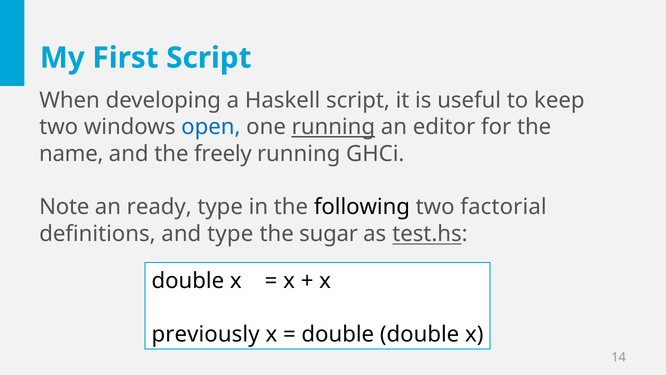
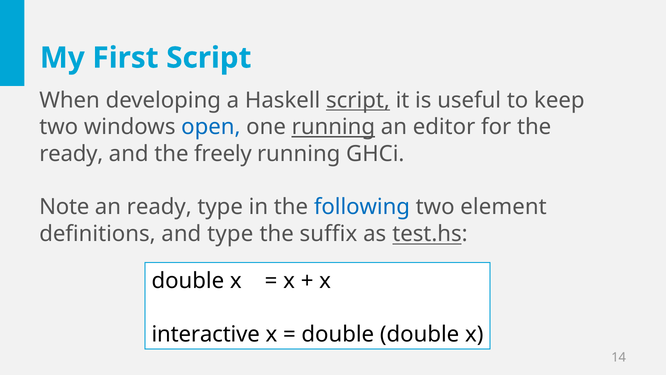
script underline: none -> present (358, 100)
name: name -> ready (71, 154)
following colour: black -> blue (362, 207)
factorial: factorial -> element (504, 207)
sugar: sugar -> suffix (328, 234)
previously: previously -> interactive (206, 334)
